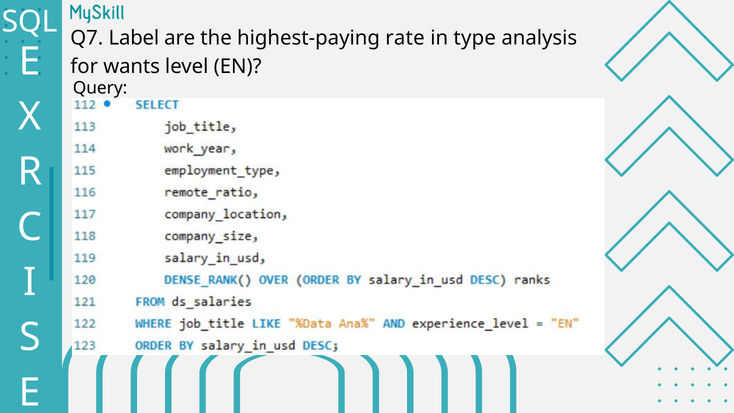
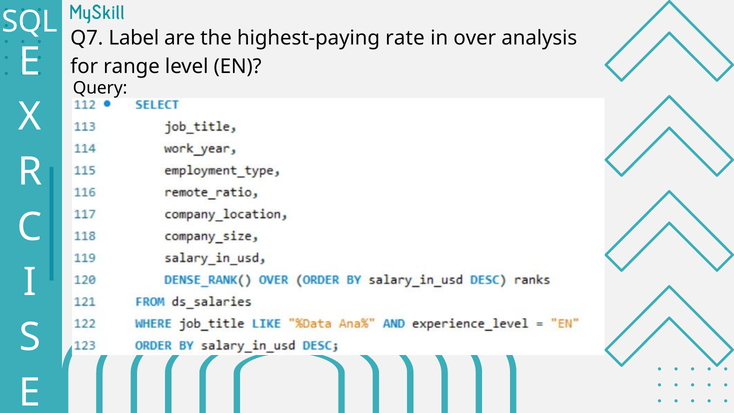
type: type -> over (475, 38)
wants: wants -> range (132, 66)
